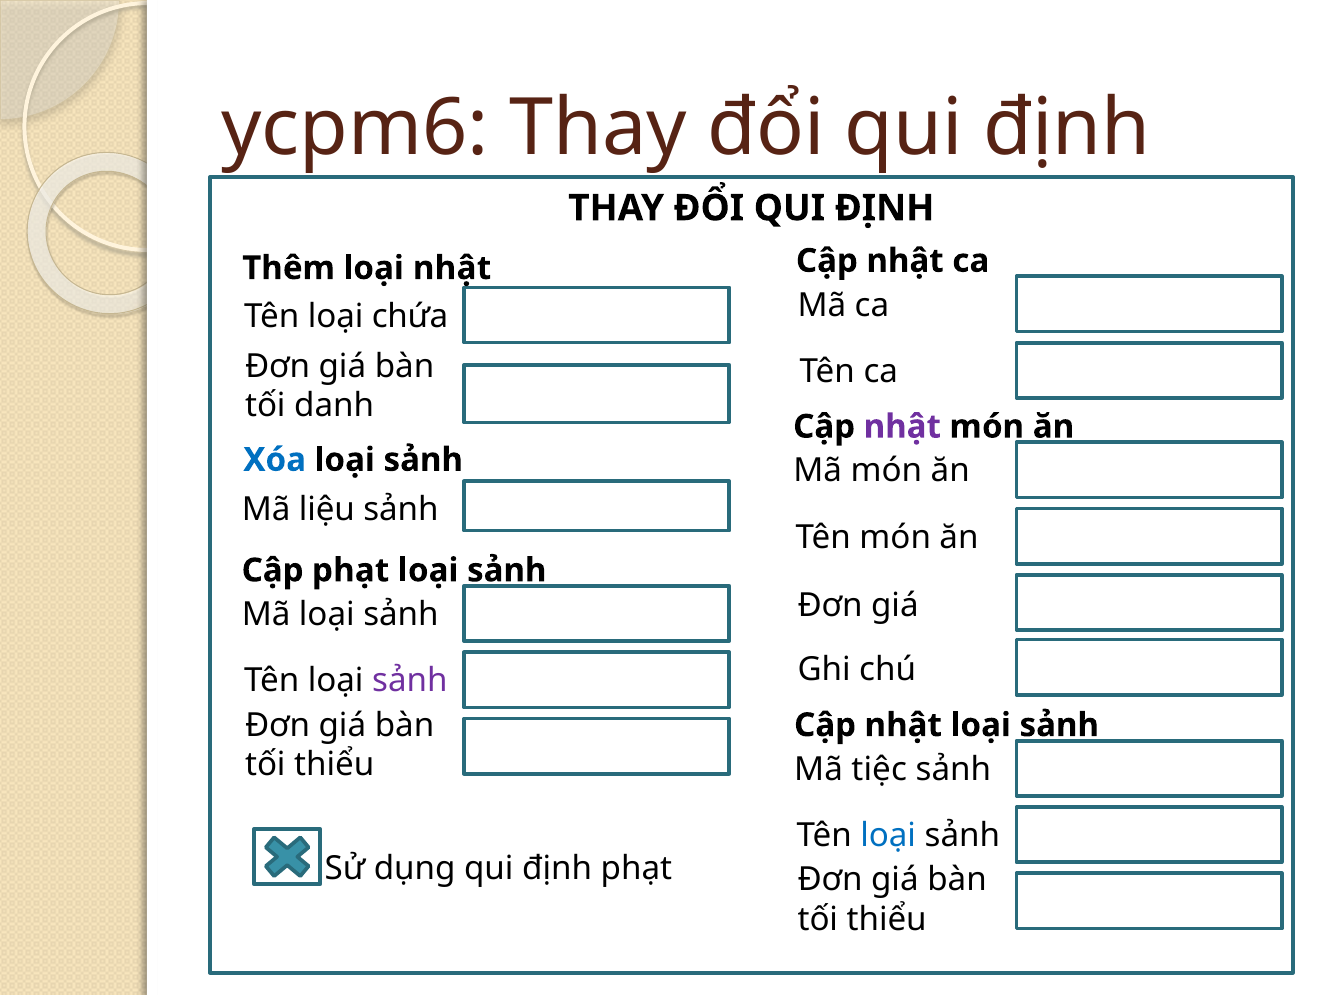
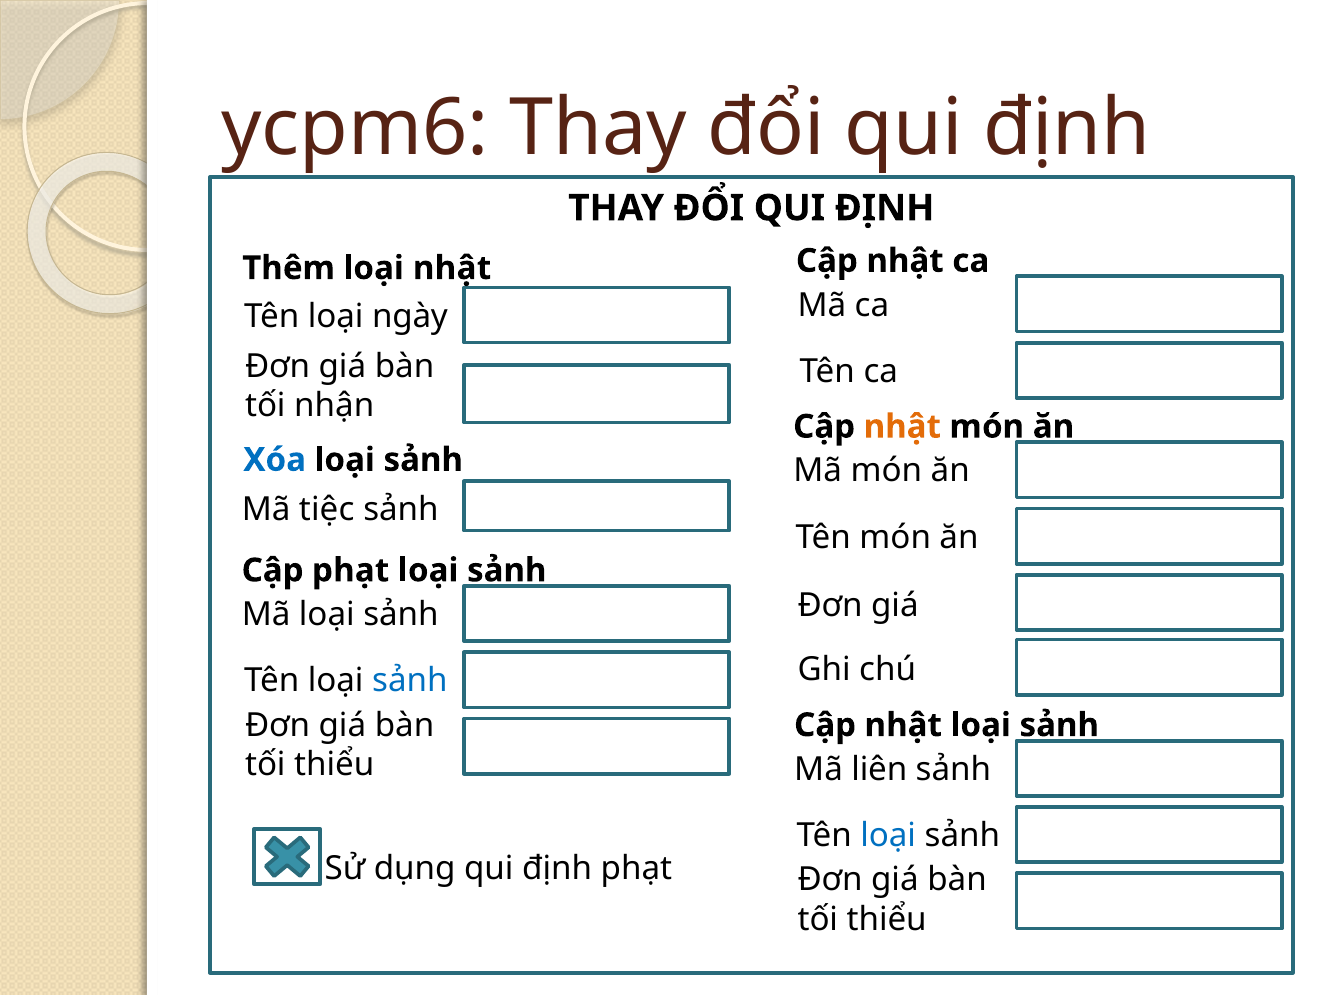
chứa: chứa -> ngày (410, 316)
danh: danh -> nhận (334, 406)
nhật colour: purple -> orange (902, 426)
liệu: liệu -> tiệc (327, 510)
sảnh colour: purple -> blue (410, 681)
tiệc: tiệc -> liên (879, 769)
